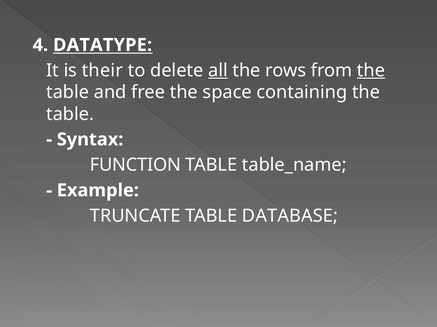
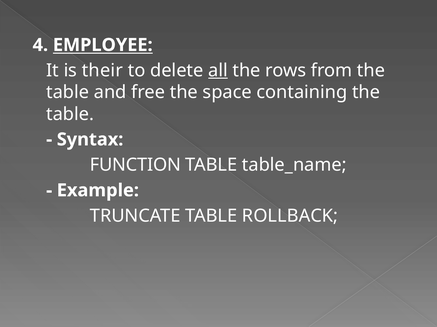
DATATYPE: DATATYPE -> EMPLOYEE (103, 45)
the underline: present -> none (371, 71)
DATABASE: DATABASE -> ROLLBACK (290, 216)
